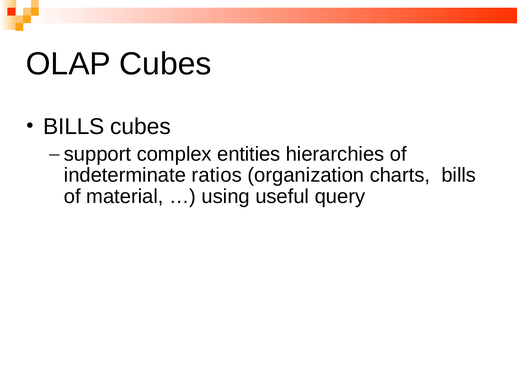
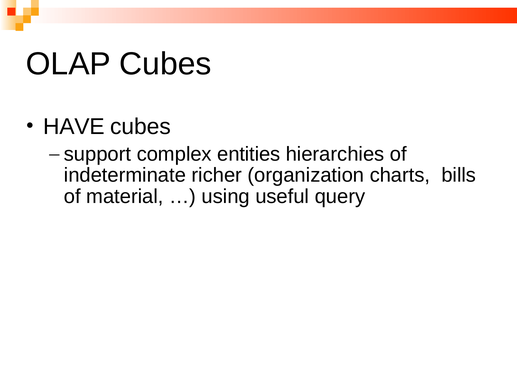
BILLS: BILLS -> HAVE (74, 126)
ratios: ratios -> richer (217, 175)
